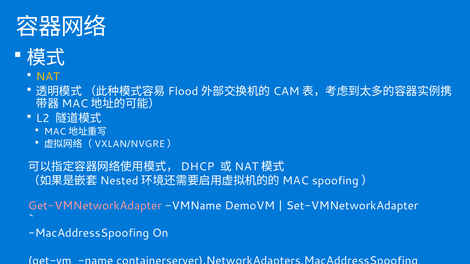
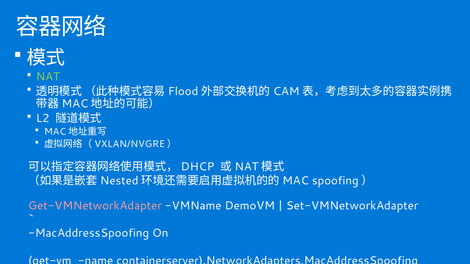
NAT colour: yellow -> light green (48, 77)
